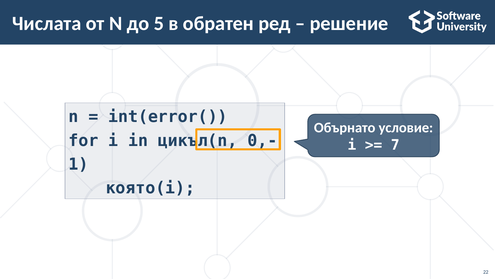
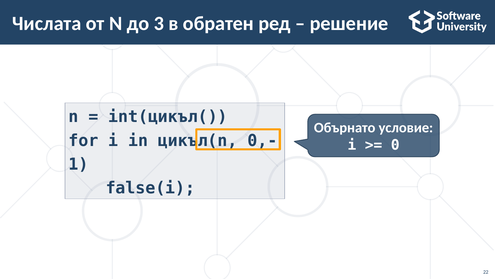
5: 5 -> 3 (159, 23)
int(error(: int(error( -> int(цикъл( (168, 117)
7: 7 -> 0 (395, 145)
която(i: която(i -> false(i (150, 188)
